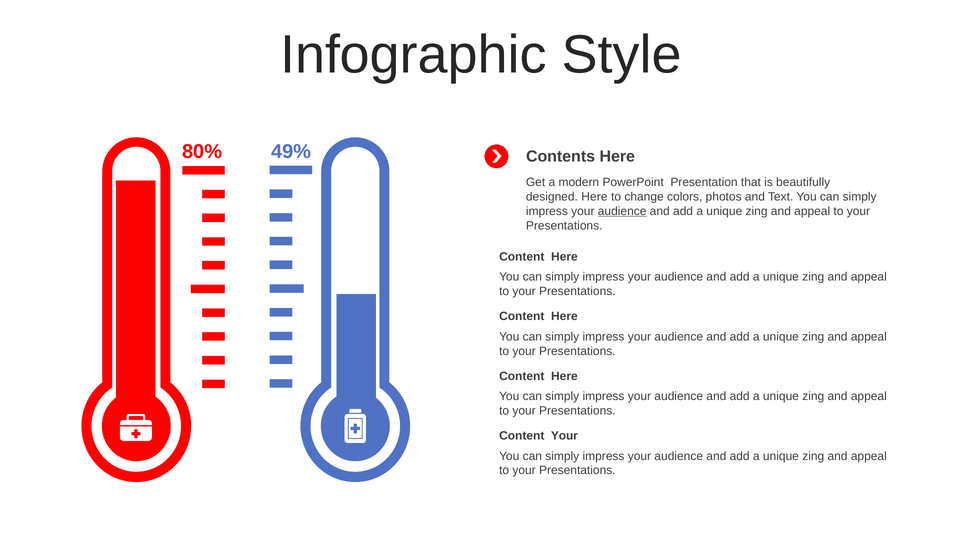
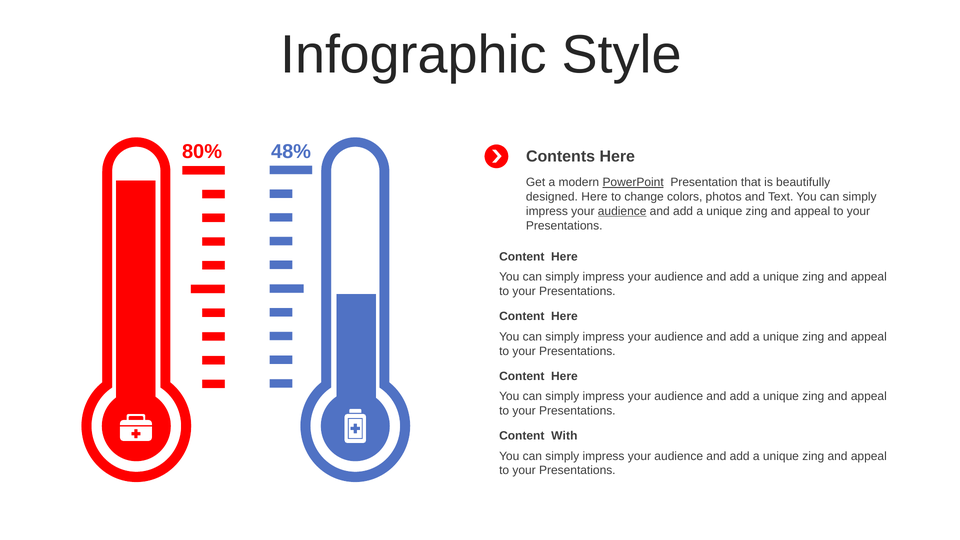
49%: 49% -> 48% (291, 151)
PowerPoint underline: none -> present (633, 182)
Content Your: Your -> With (564, 436)
